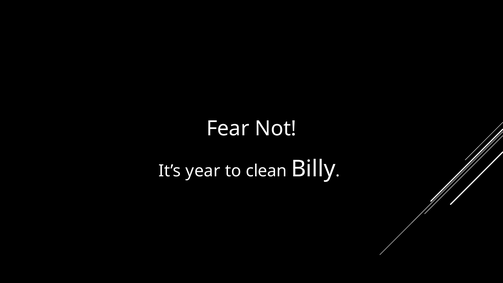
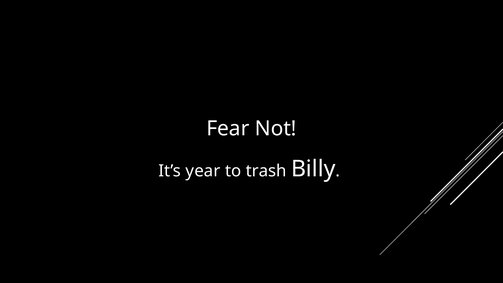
clean: clean -> trash (266, 171)
